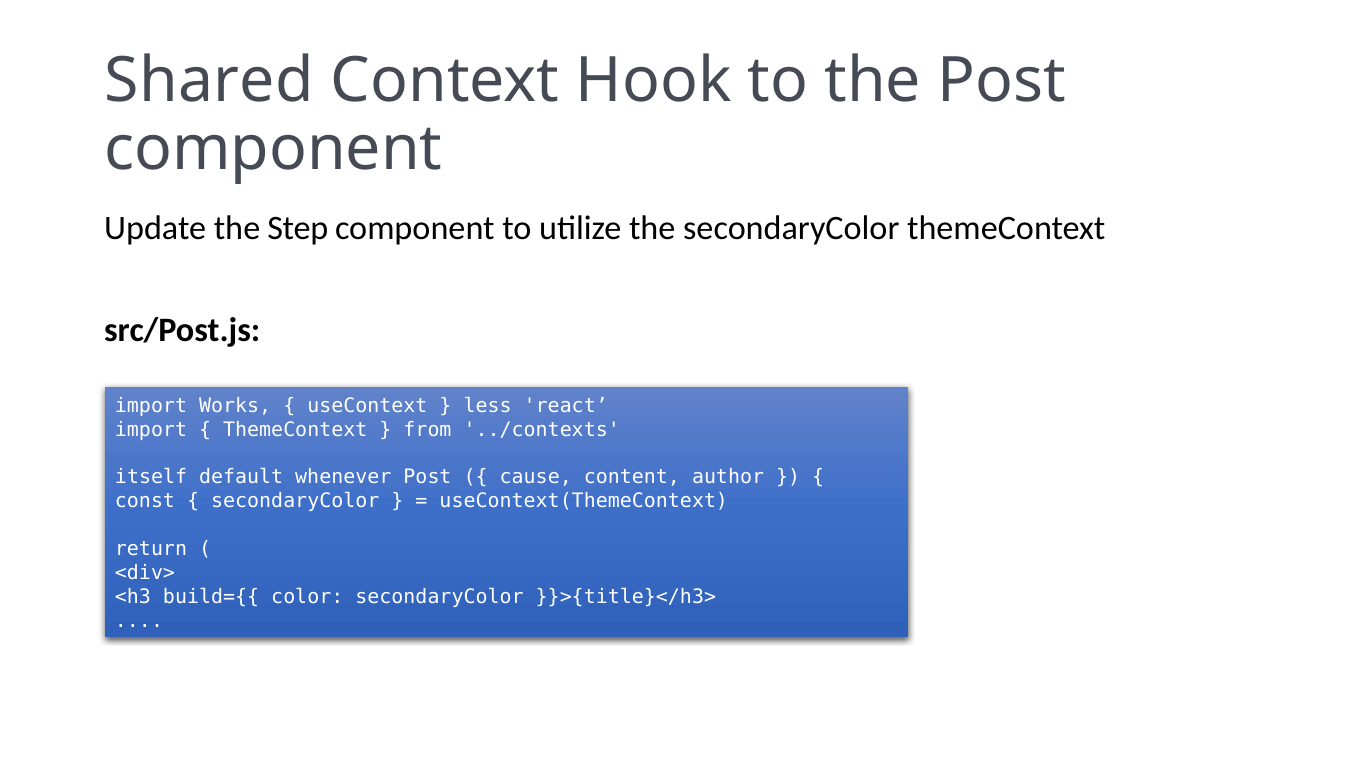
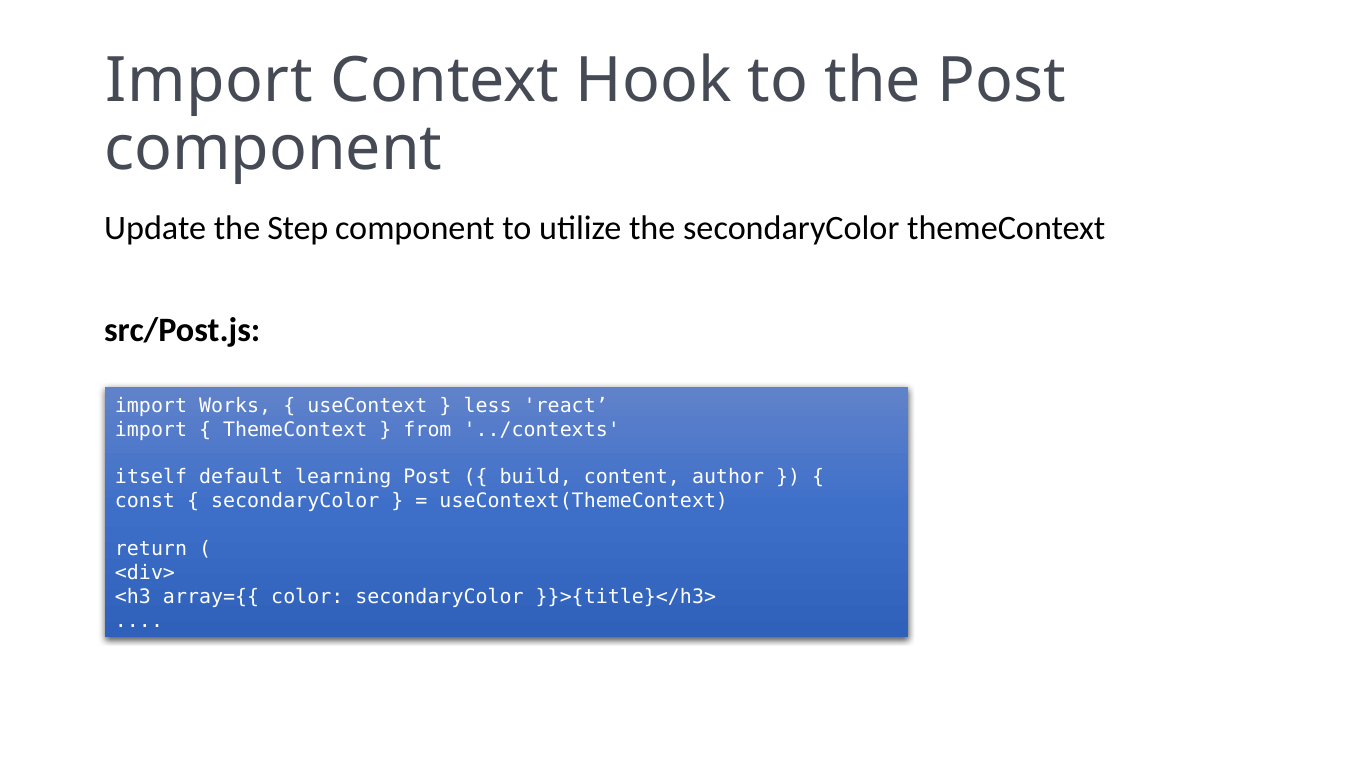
Shared: Shared -> Import (209, 81)
whenever: whenever -> learning (343, 477)
cause: cause -> build (536, 477)
build={{: build={{ -> array={{ (211, 597)
